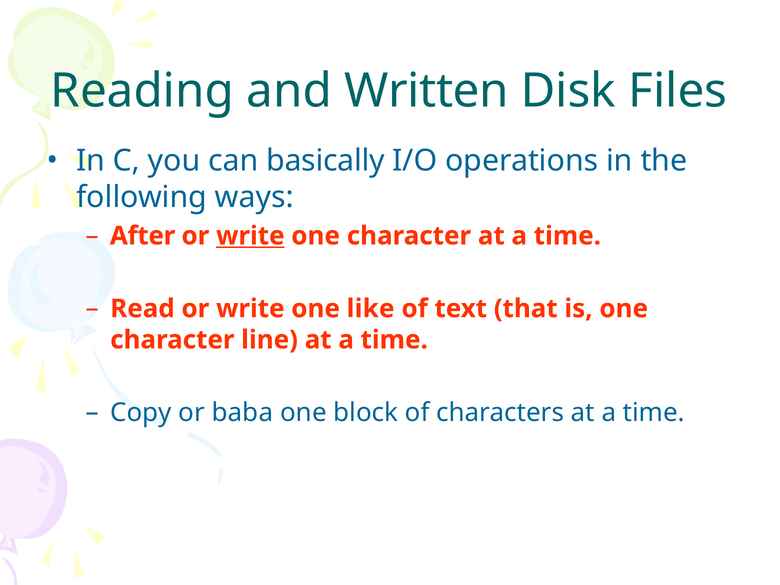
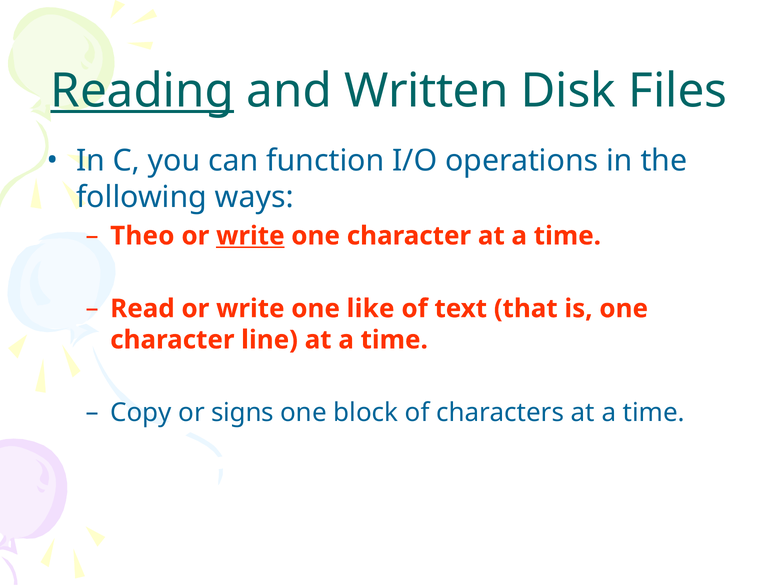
Reading underline: none -> present (142, 91)
basically: basically -> function (325, 161)
After: After -> Theo (142, 236)
baba: baba -> signs (243, 413)
